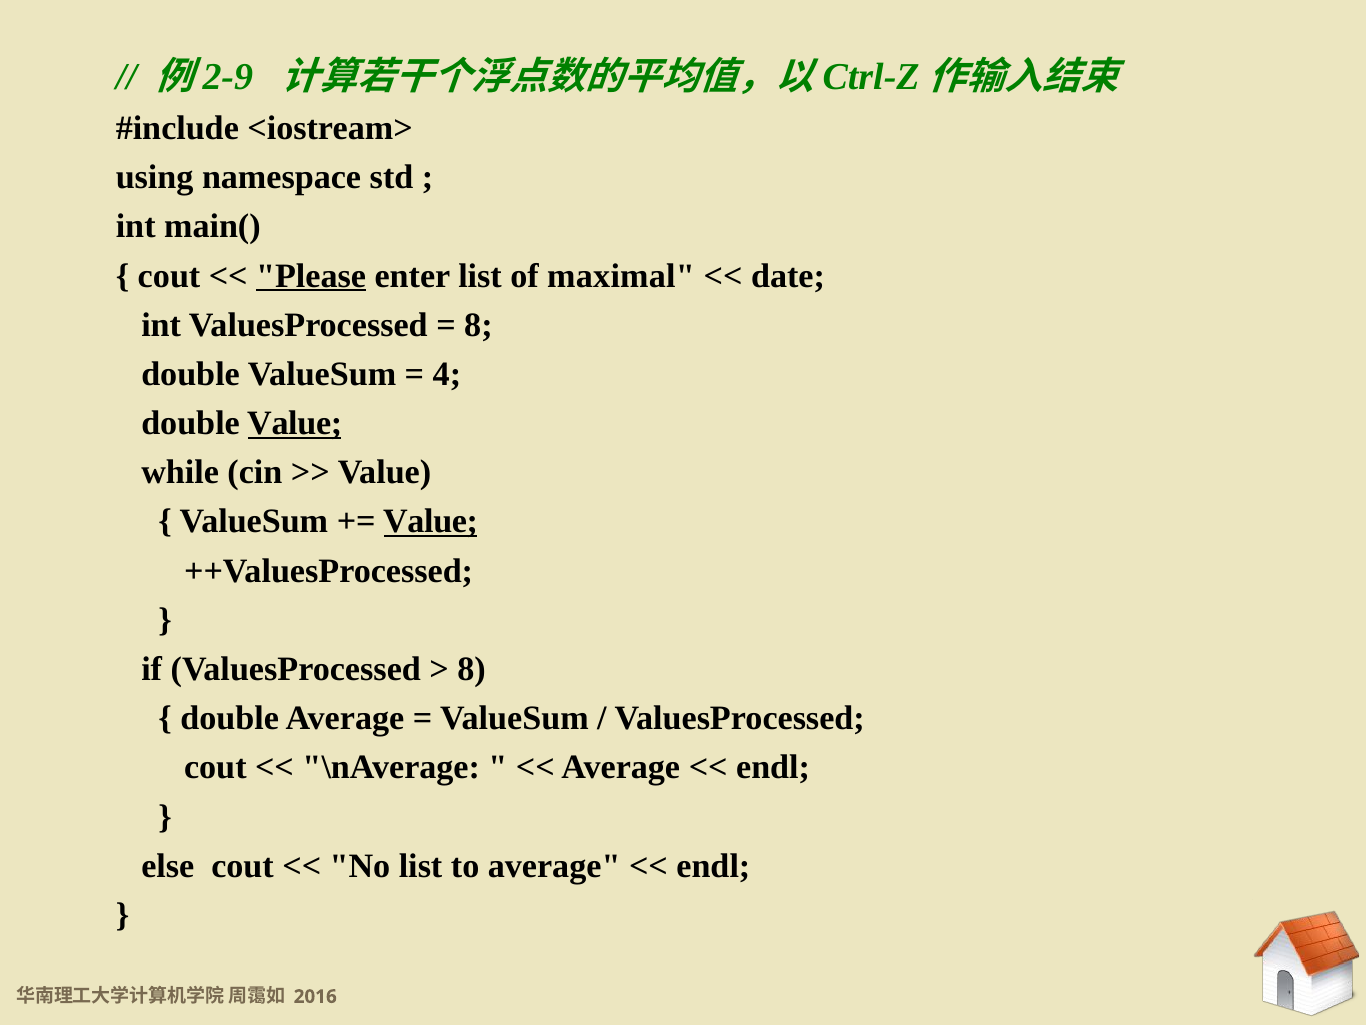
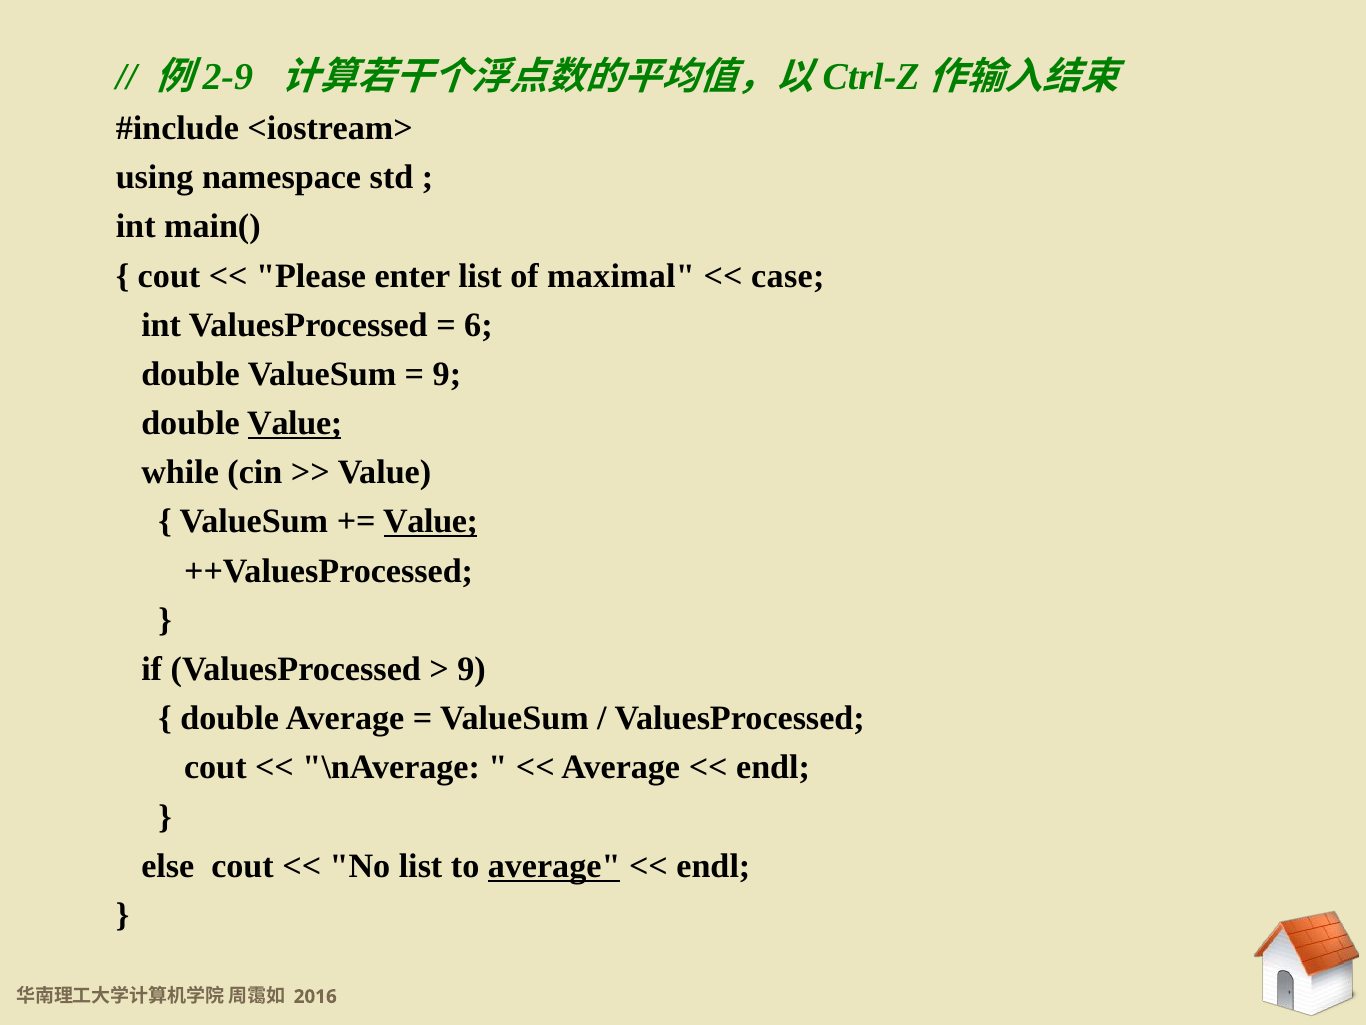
Please underline: present -> none (311, 276)
date: date -> case (788, 276)
8: 8 -> 6 (478, 325)
4: 4 -> 9 (447, 374)
8: 8 -> 9 (471, 669)
average underline: none -> present (554, 865)
